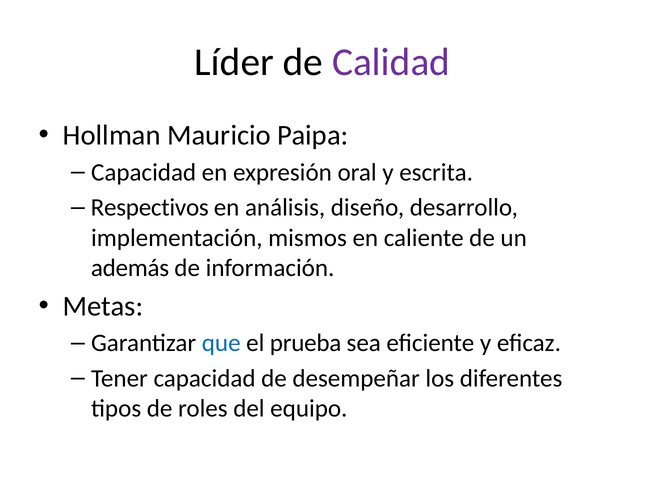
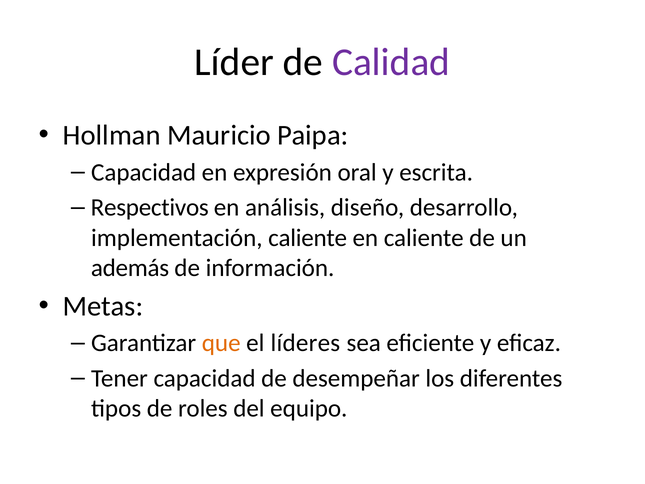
implementación mismos: mismos -> caliente (308, 238)
que colour: blue -> orange (221, 343)
prueba: prueba -> líderes (305, 343)
